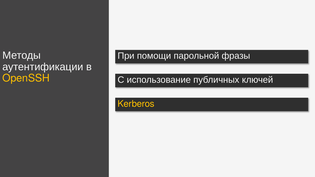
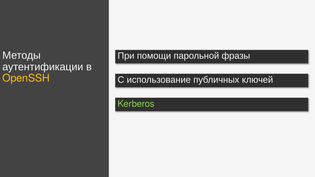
Kerberos colour: yellow -> light green (136, 104)
